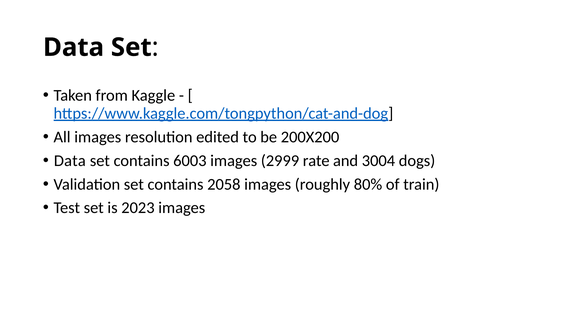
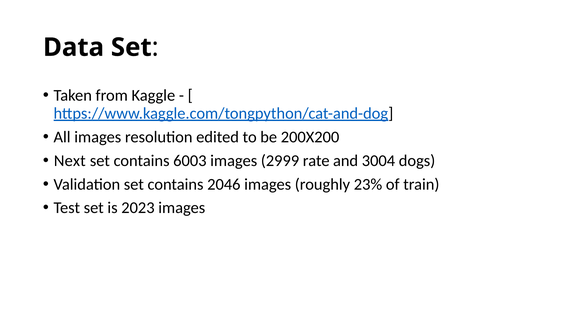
Data: Data -> Next (70, 161)
2058: 2058 -> 2046 (224, 184)
80%: 80% -> 23% (368, 184)
